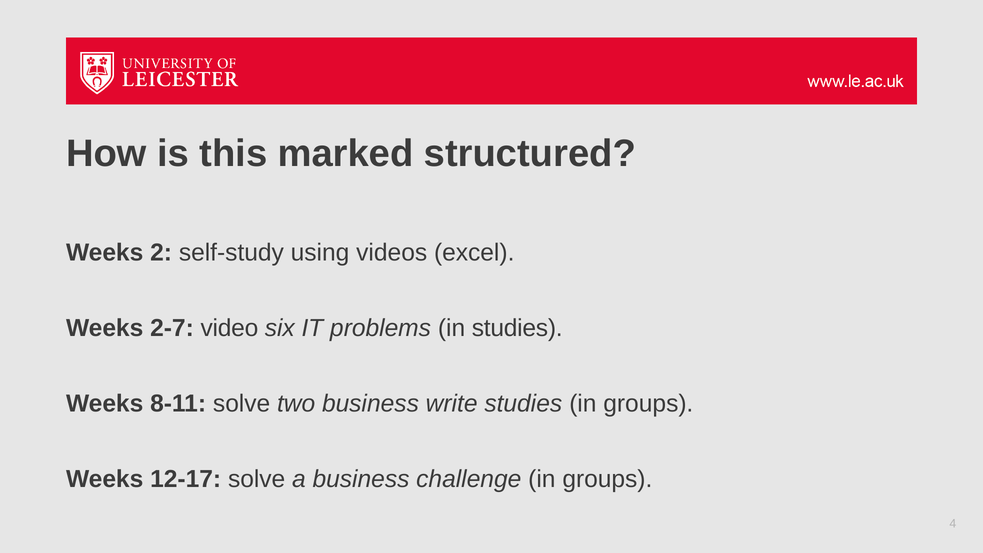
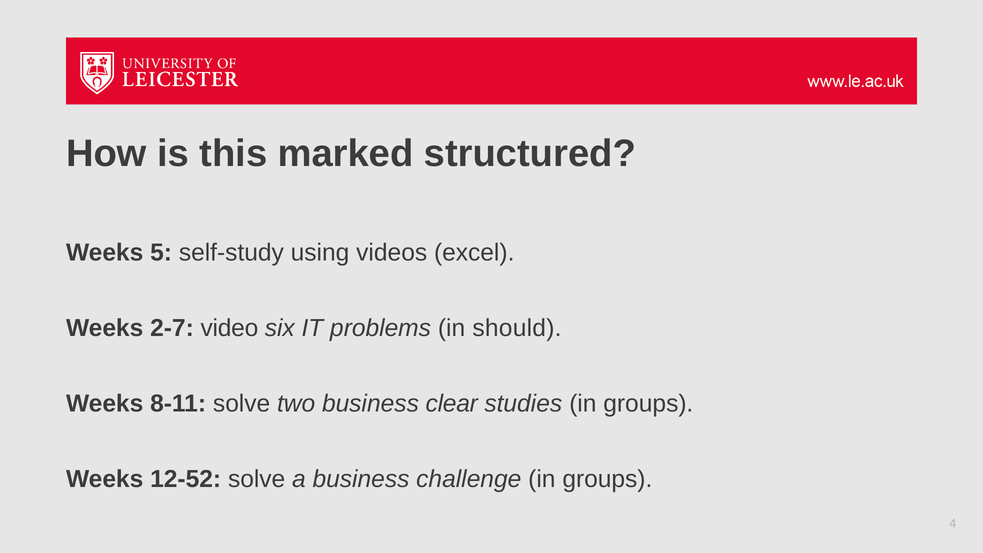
2: 2 -> 5 (161, 253)
in studies: studies -> should (517, 328)
write: write -> clear (452, 404)
12-17: 12-17 -> 12-52 (186, 479)
